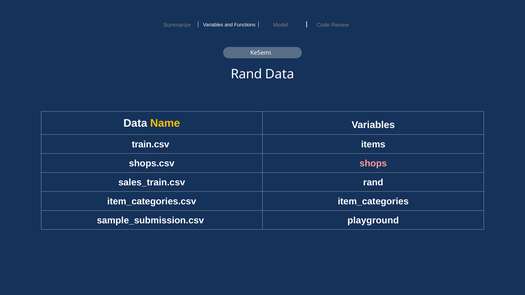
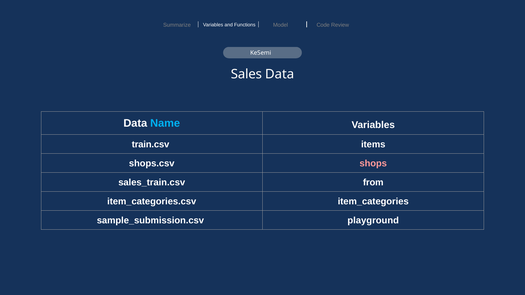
Rand: Rand -> Sales (246, 74)
Name colour: yellow -> light blue (165, 123)
rand: rand -> from (373, 183)
